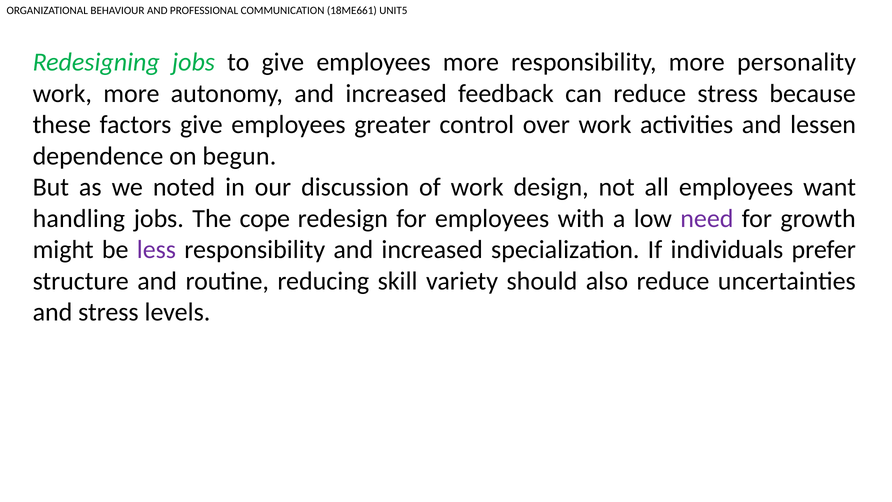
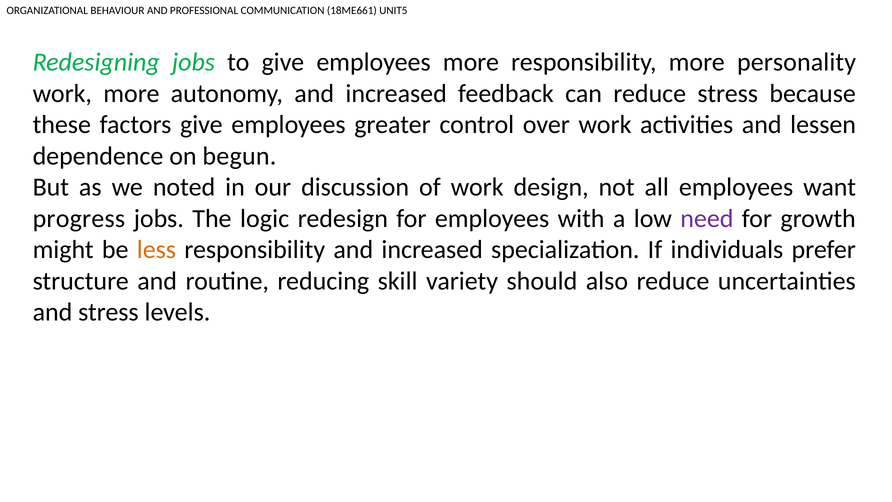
handling: handling -> progress (79, 218)
cope: cope -> logic (265, 218)
less colour: purple -> orange (156, 250)
